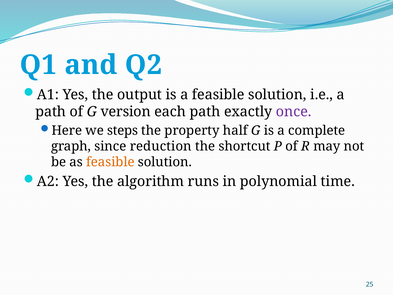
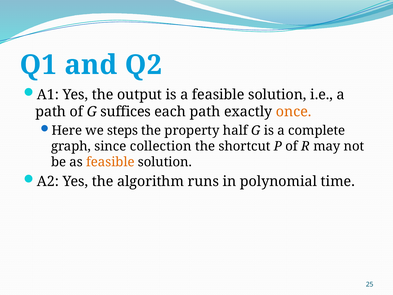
version: version -> suffices (126, 112)
once colour: purple -> orange (294, 112)
reduction: reduction -> collection (161, 146)
